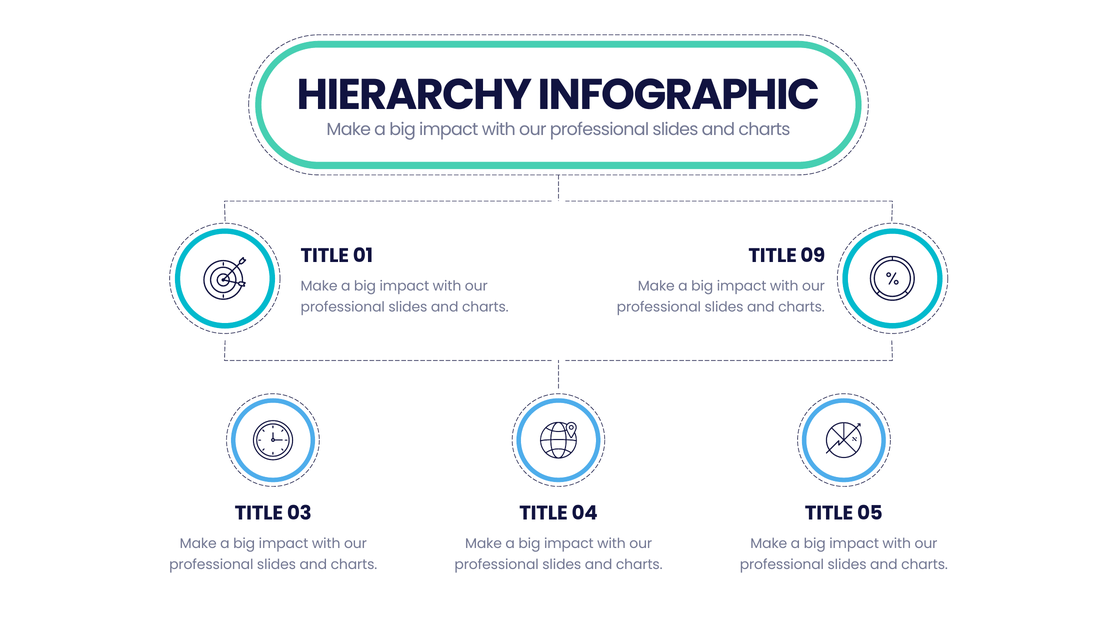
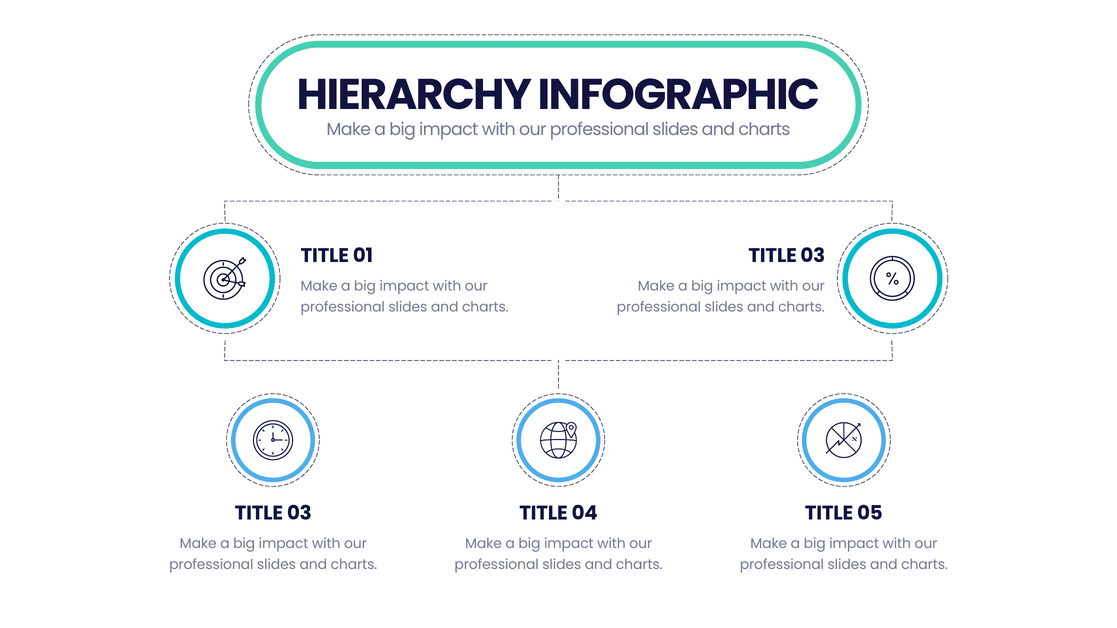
09: 09 -> 03 (813, 256)
